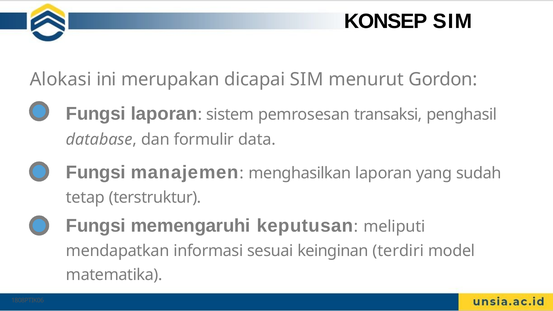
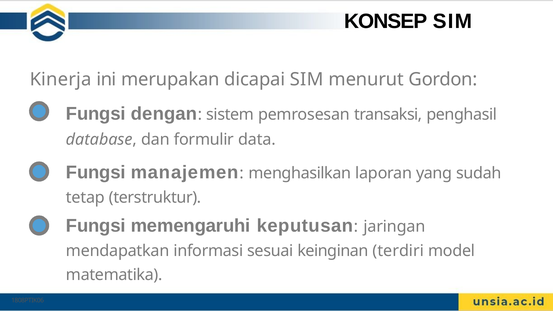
Alokasi: Alokasi -> Kinerja (61, 79)
Fungsi laporan: laporan -> dengan (164, 114)
meliputi: meliputi -> jaringan (394, 226)
